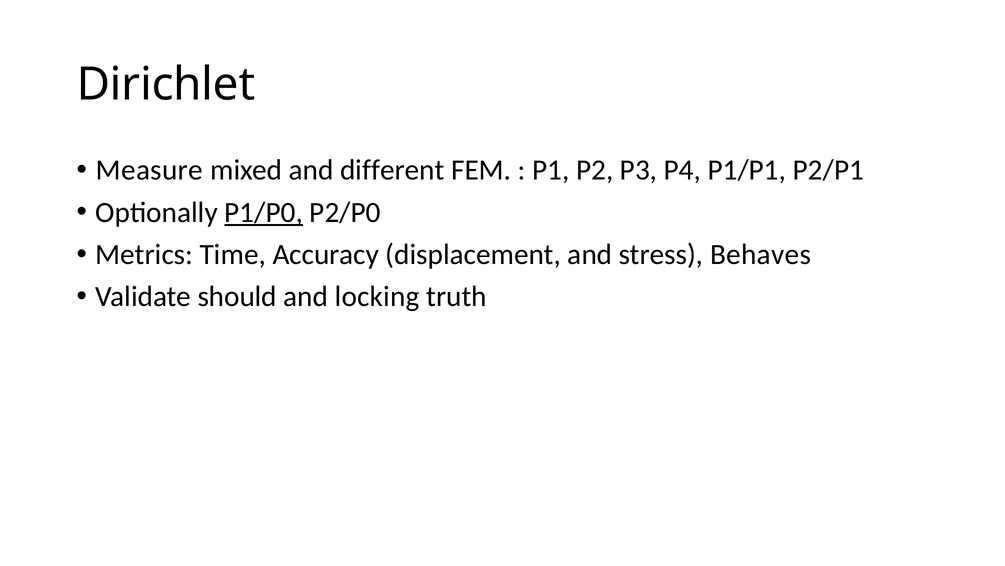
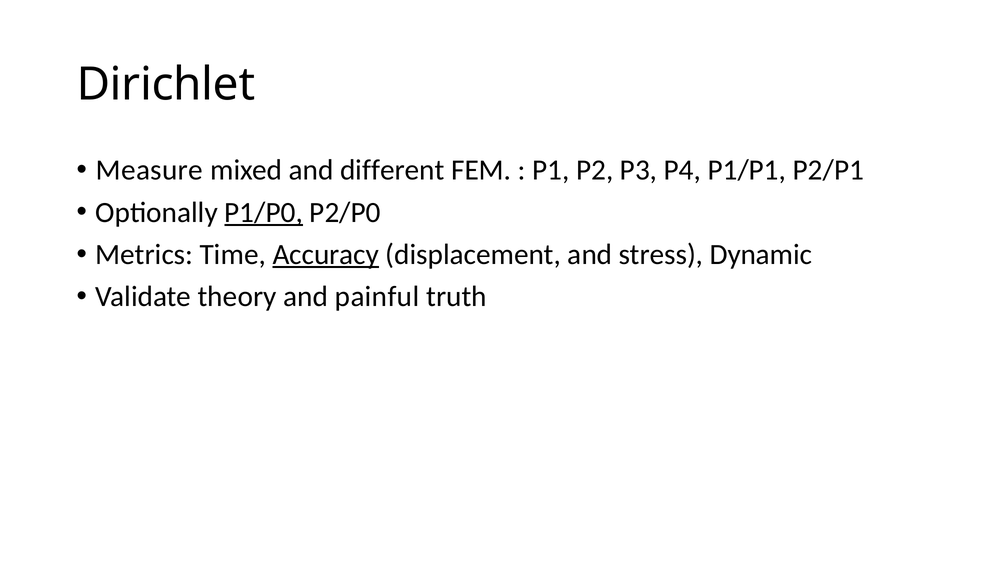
Accuracy underline: none -> present (326, 254)
Behaves: Behaves -> Dynamic (761, 254)
should: should -> theory (237, 296)
locking: locking -> painful (377, 296)
